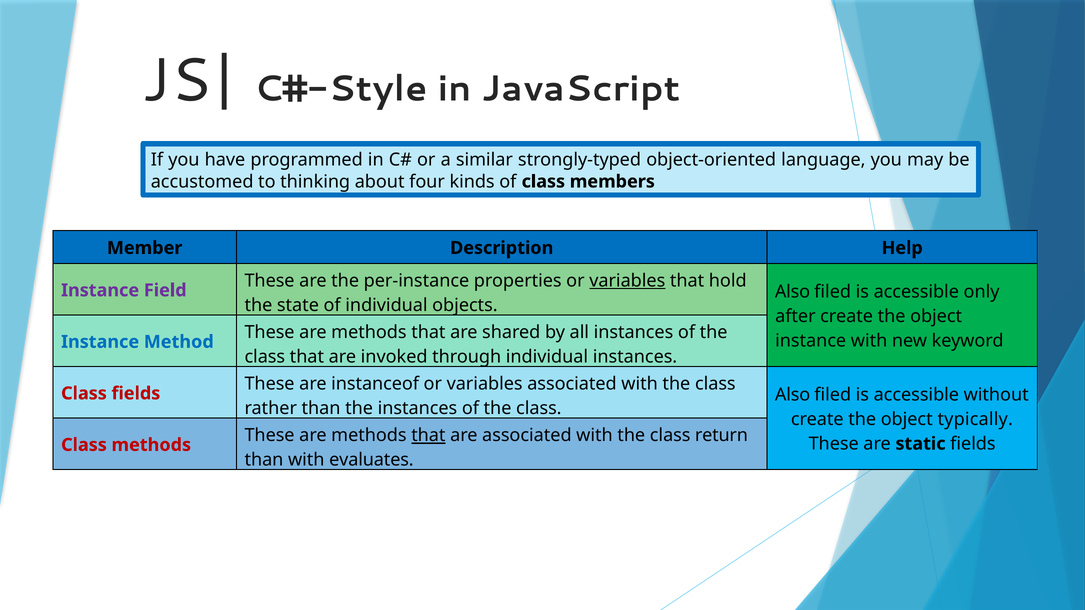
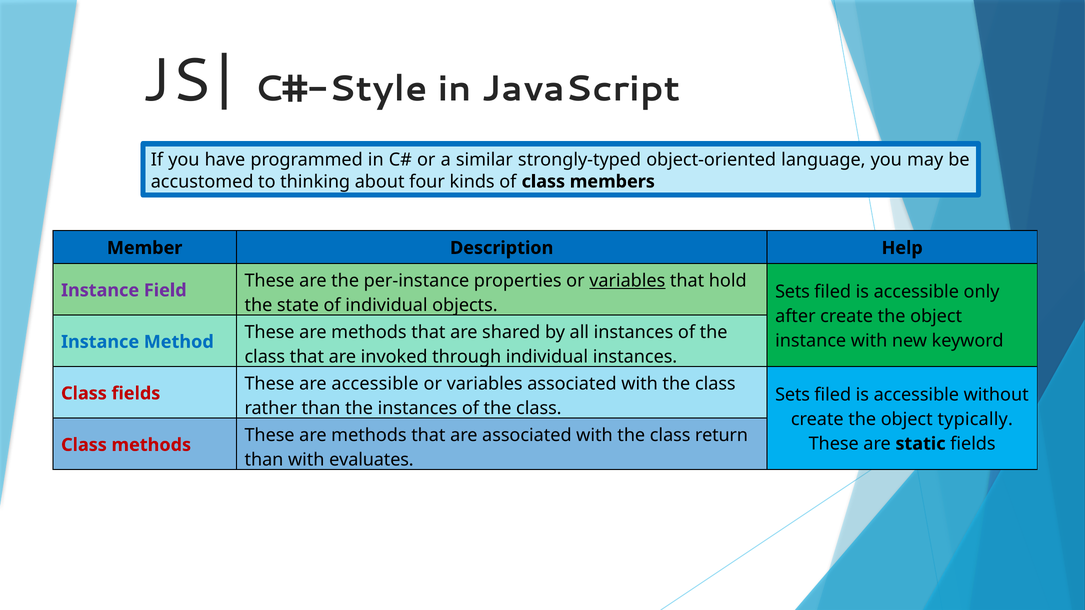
Also: Also -> Sets (793, 292)
are instanceof: instanceof -> accessible (375, 384)
Also: Also -> Sets (793, 395)
that underline: present -> none (428, 436)
